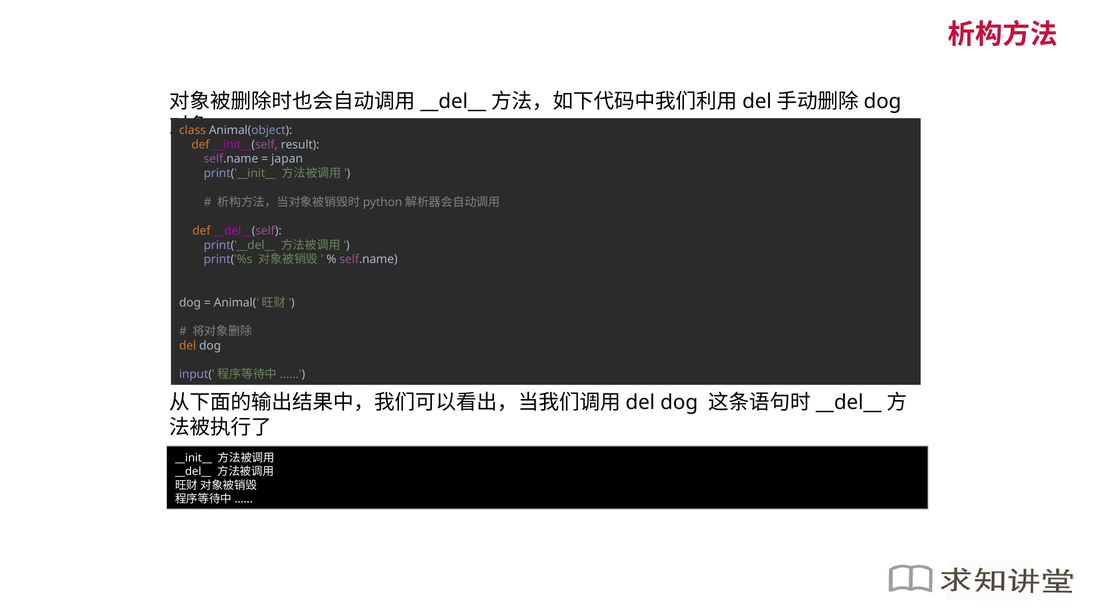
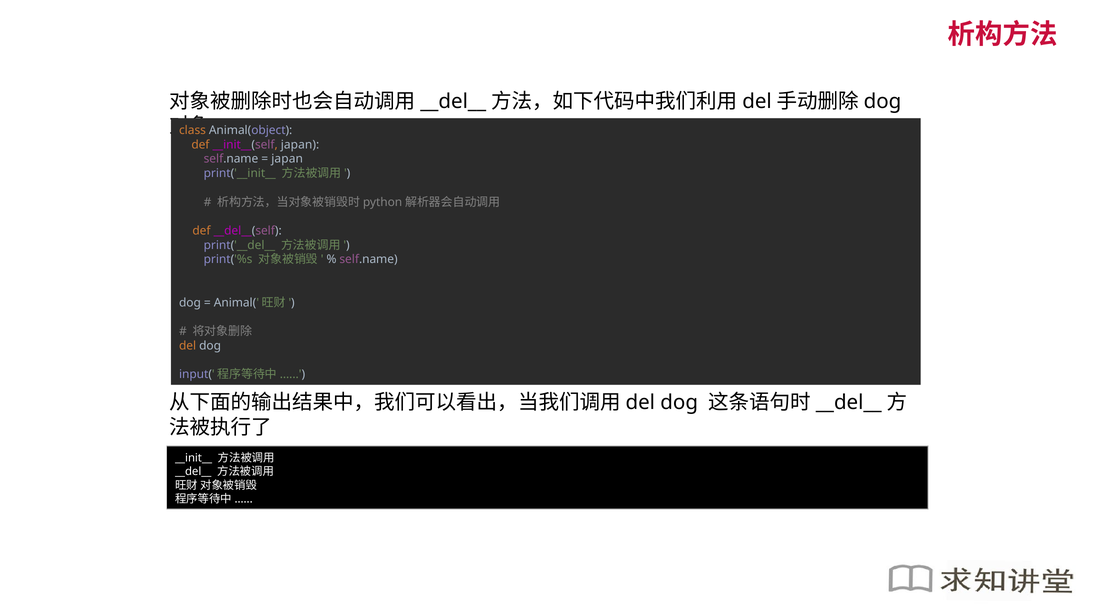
__init__(self result: result -> japan (300, 145)
